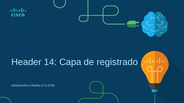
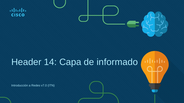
registrado: registrado -> informado (117, 62)
